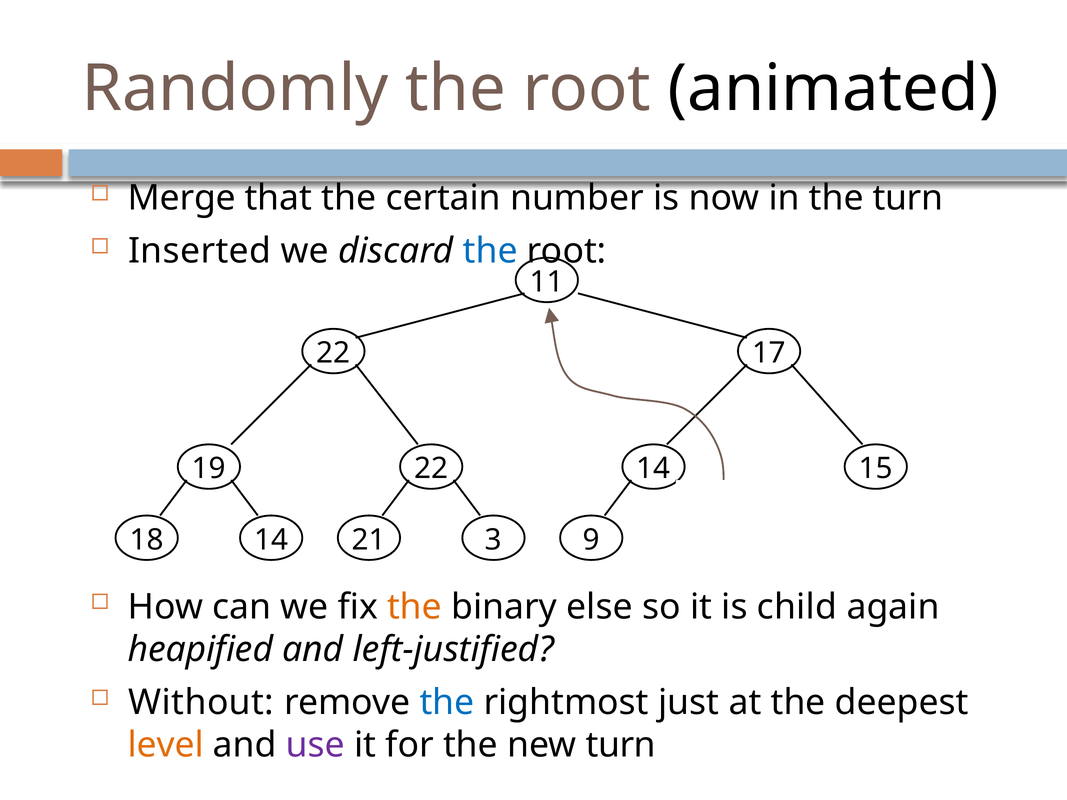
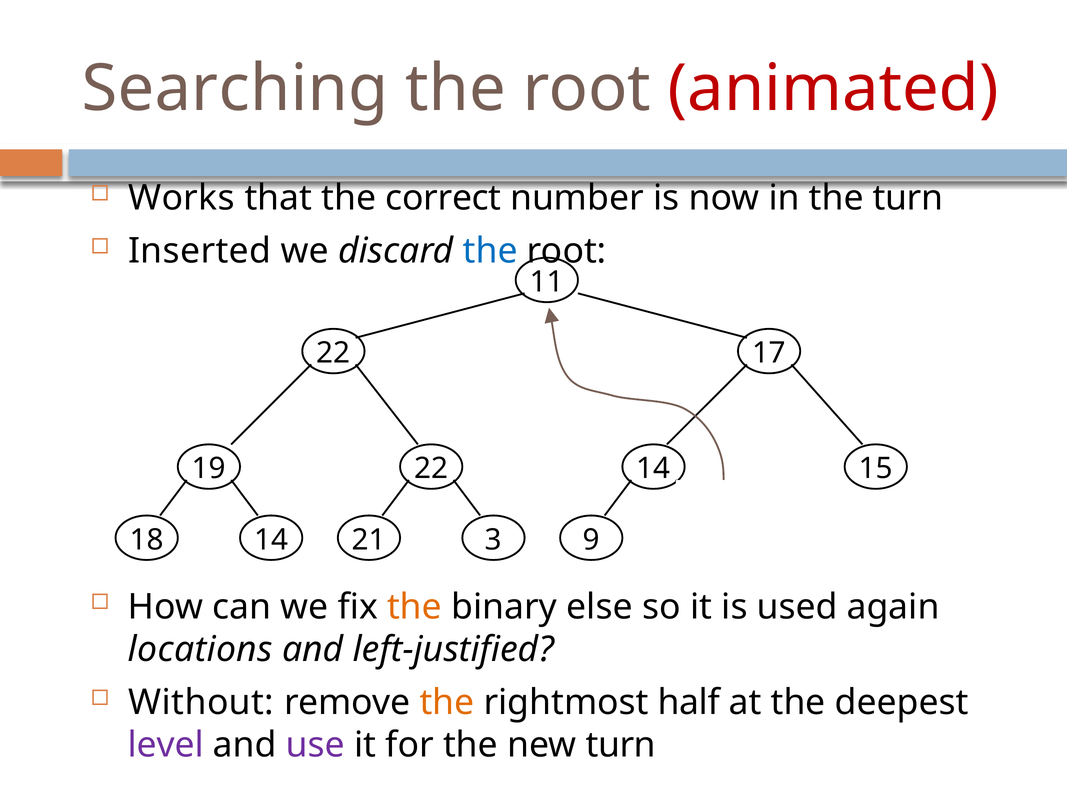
Randomly: Randomly -> Searching (235, 89)
animated colour: black -> red (833, 89)
Merge: Merge -> Works (181, 198)
certain: certain -> correct (443, 198)
child: child -> used (797, 607)
heapified: heapified -> locations (200, 650)
the colour: blue -> orange (447, 703)
just: just -> half (689, 703)
level colour: orange -> purple (166, 745)
